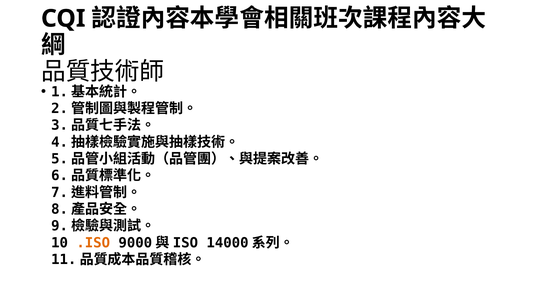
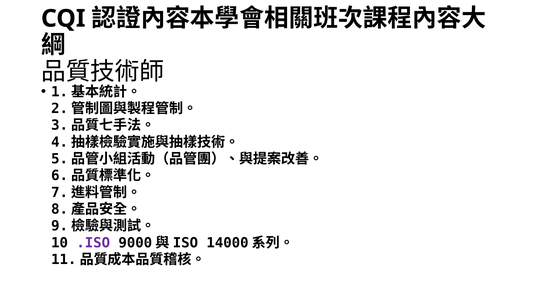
.ISO colour: orange -> purple (93, 243)
